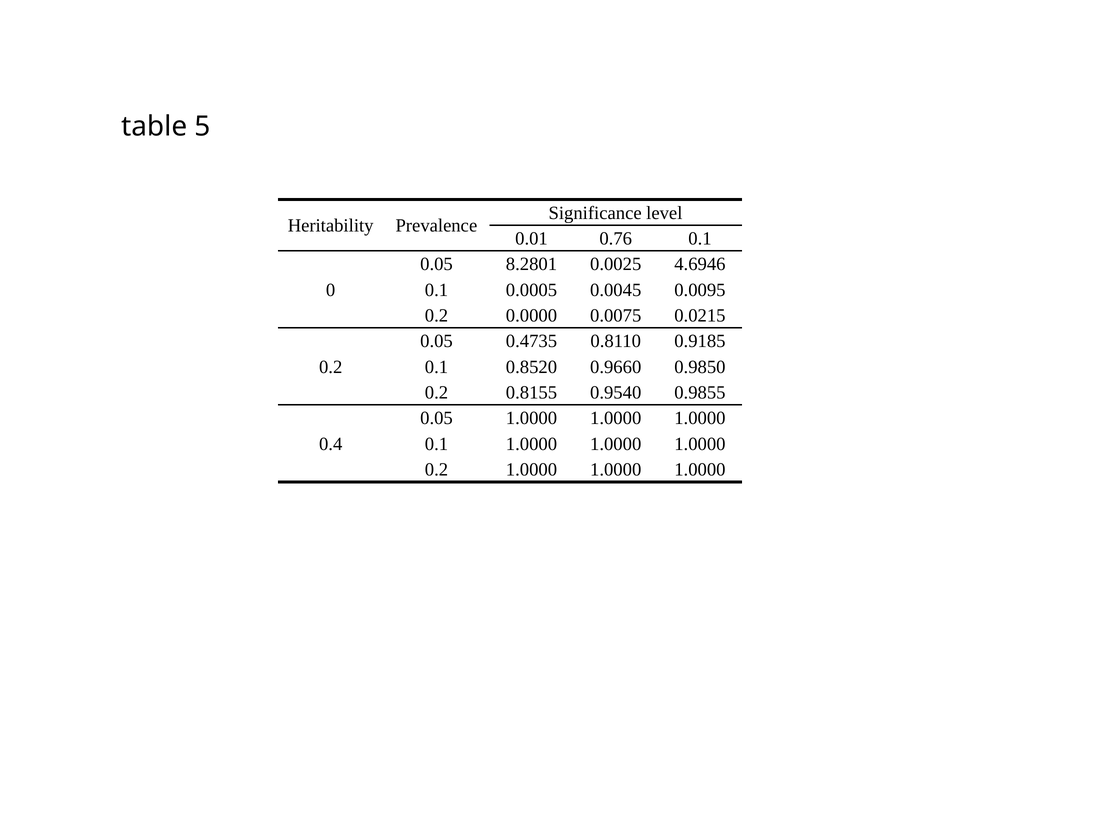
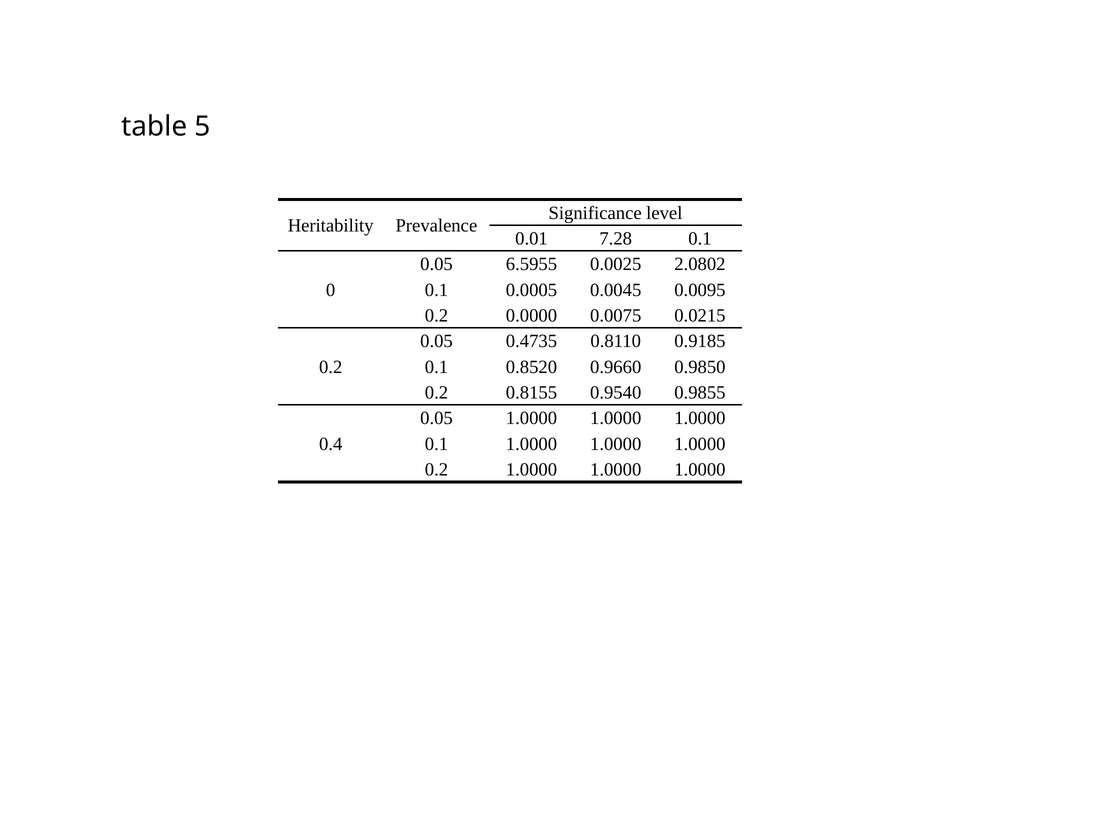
0.76: 0.76 -> 7.28 (616, 239)
8.2801: 8.2801 -> 6.5955 (531, 264)
4.6946: 4.6946 -> 2.0802 (700, 264)
